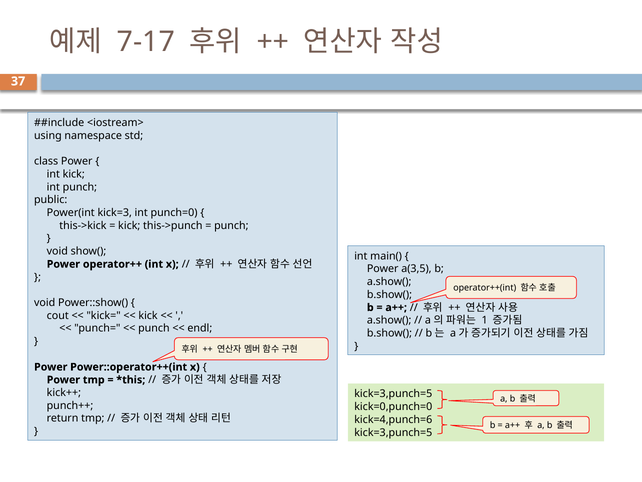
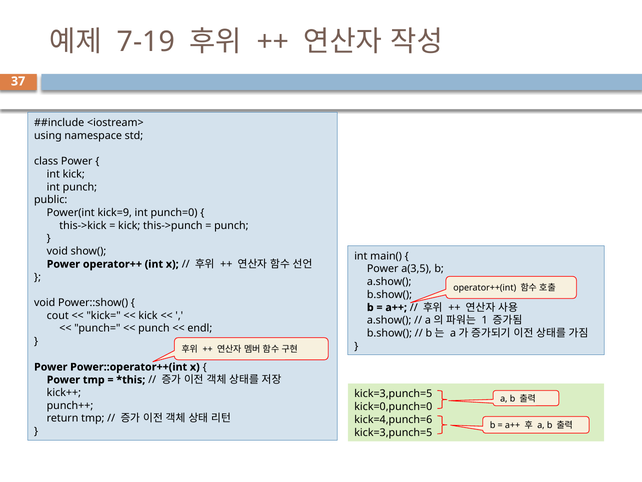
7-17: 7-17 -> 7-19 (146, 42)
kick=3: kick=3 -> kick=9 (115, 213)
